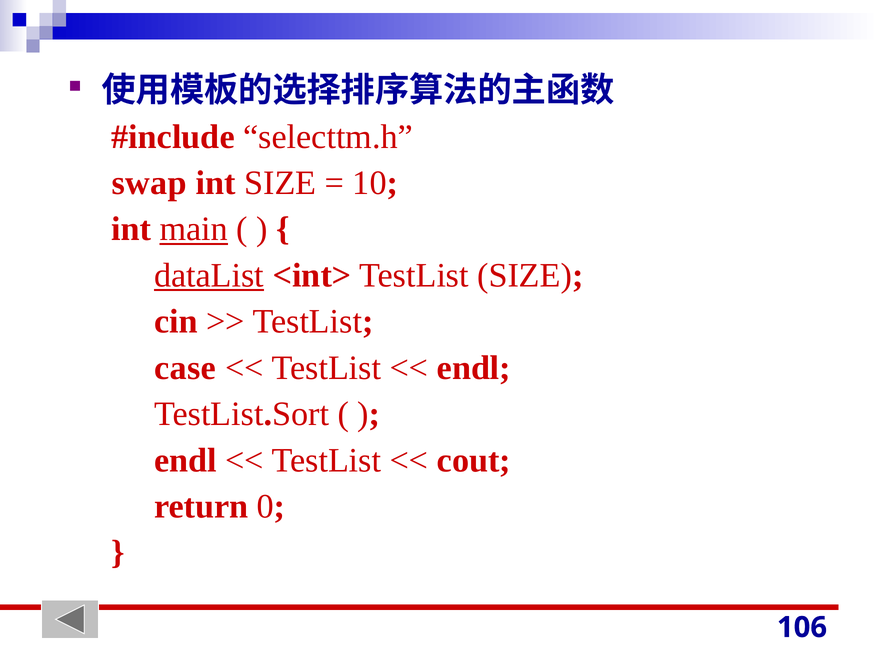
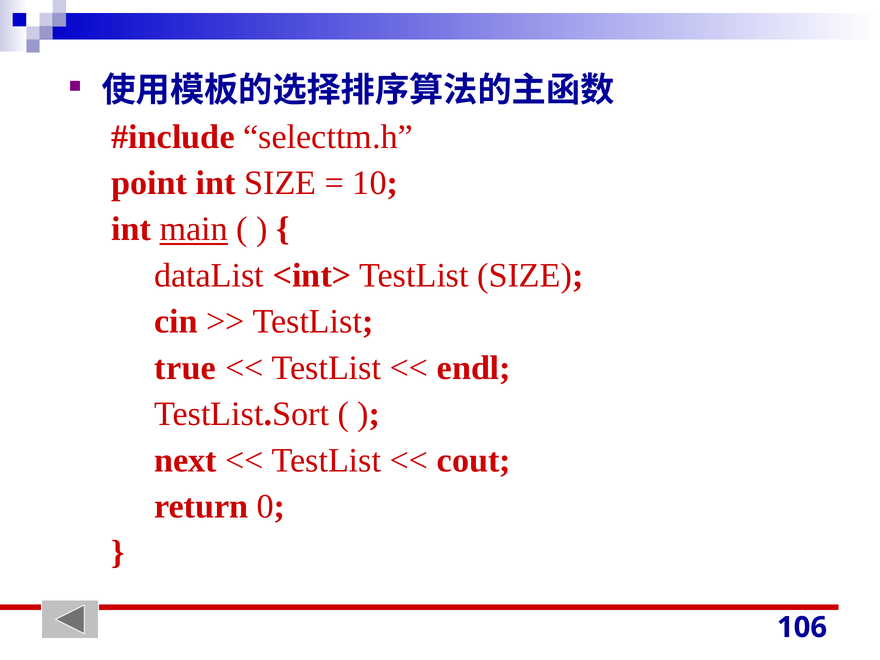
swap: swap -> point (149, 183)
dataList underline: present -> none (209, 275)
case: case -> true (185, 368)
endl: endl -> next (185, 460)
